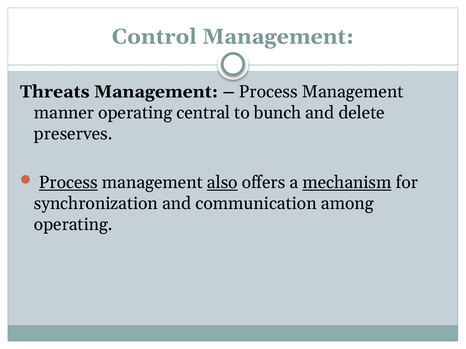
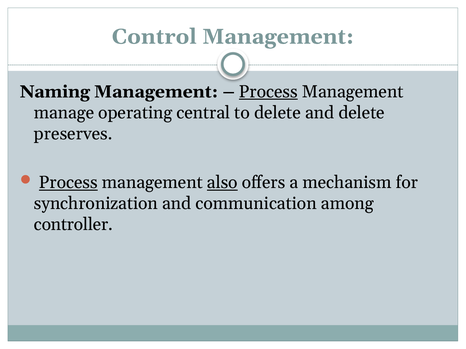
Threats: Threats -> Naming (55, 92)
Process underline: none -> present (268, 92)
manner: manner -> manage (64, 113)
to bunch: bunch -> delete (277, 113)
mechanism underline: present -> none (347, 183)
operating: operating -> controller (73, 225)
